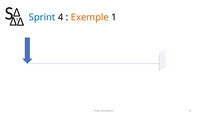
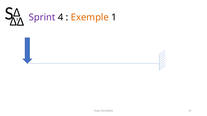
Sprint colour: blue -> purple (42, 17)
